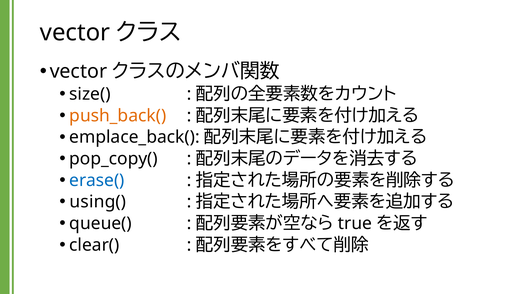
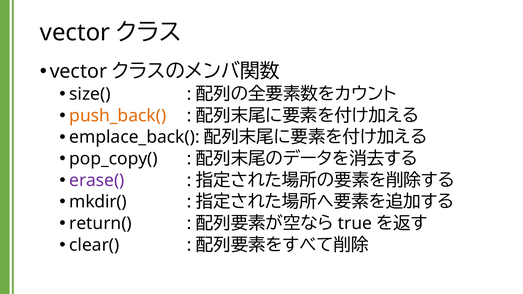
erase( colour: blue -> purple (97, 180)
using(: using( -> mkdir( (98, 202)
queue(: queue( -> return( (101, 224)
